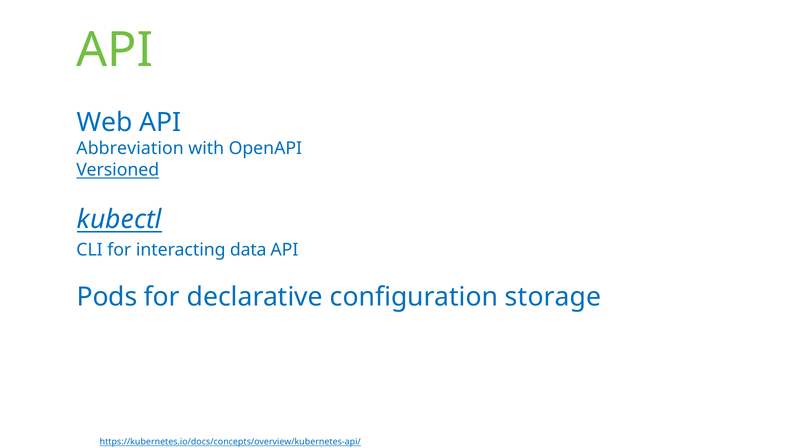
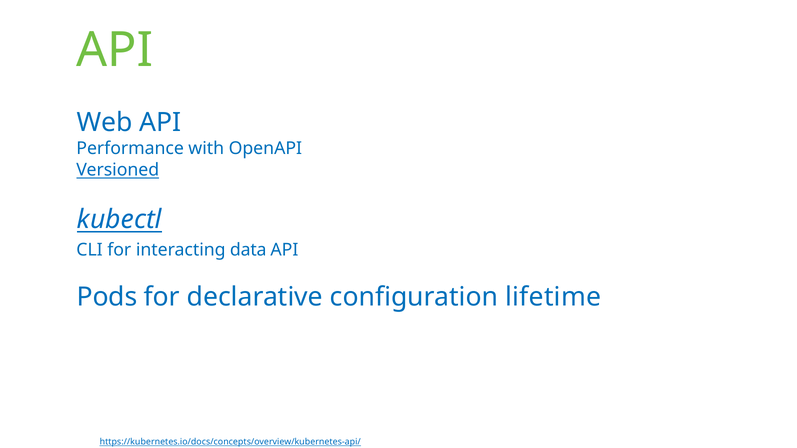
Abbreviation: Abbreviation -> Performance (130, 149)
storage: storage -> lifetime (553, 297)
